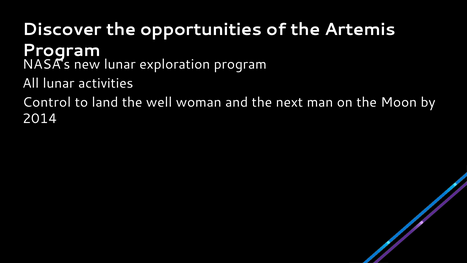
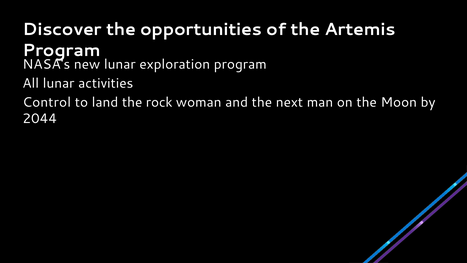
well: well -> rock (159, 102)
2014: 2014 -> 2044 (40, 119)
